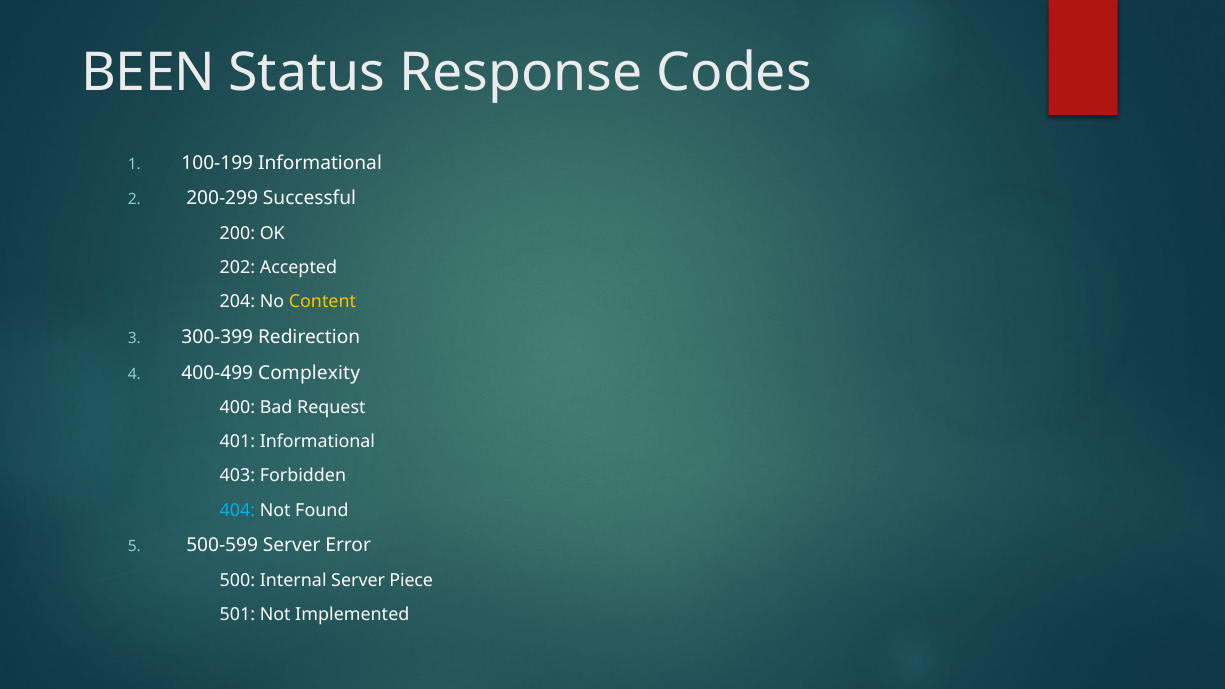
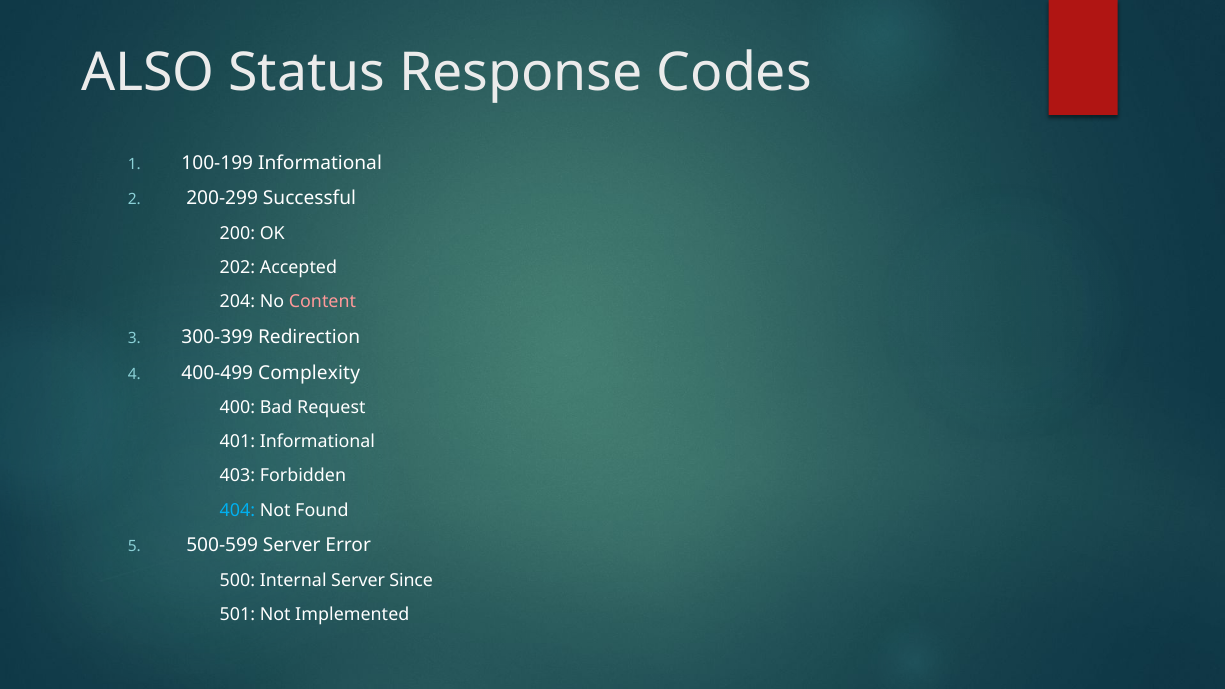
BEEN: BEEN -> ALSO (148, 73)
Content colour: yellow -> pink (322, 302)
Piece: Piece -> Since (411, 580)
